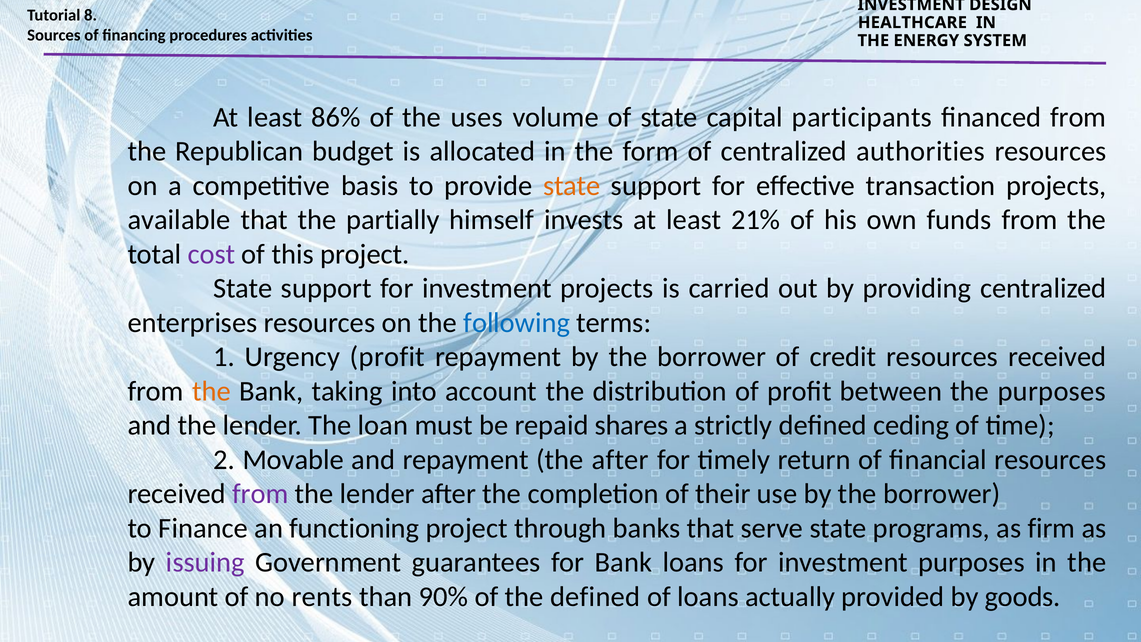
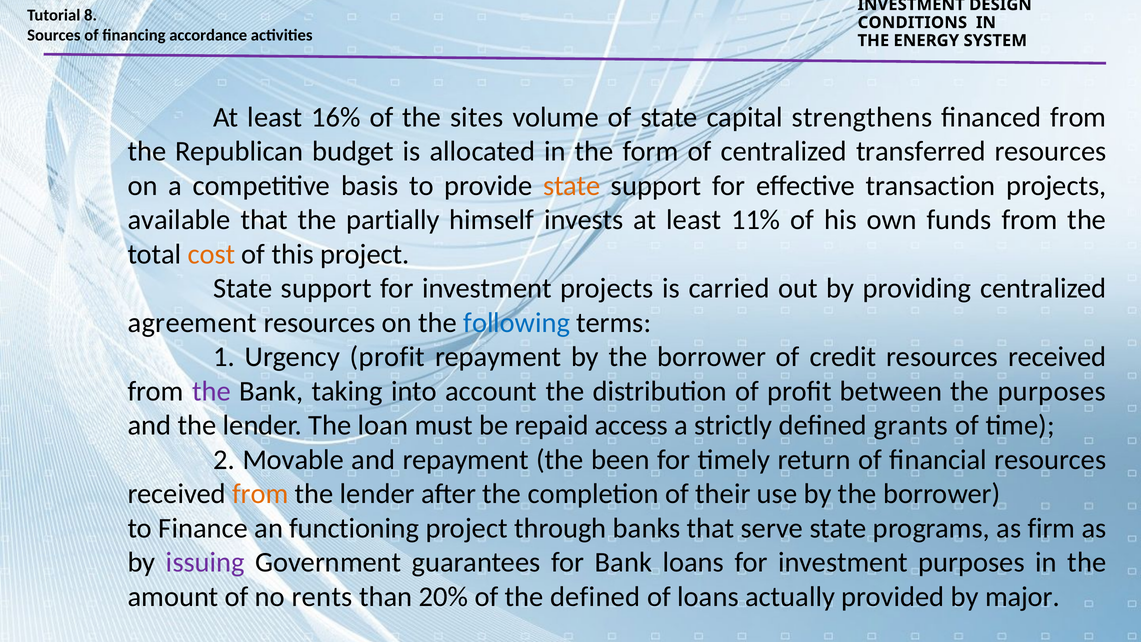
HEALTHCARE: HEALTHCARE -> CONDITIONS (912, 23)
procedures: procedures -> accordance (208, 35)
86%: 86% -> 16% (336, 117)
uses: uses -> sites (477, 117)
participants: participants -> strengthens (862, 117)
authorities: authorities -> transferred (921, 151)
21%: 21% -> 11% (756, 220)
cost colour: purple -> orange (211, 254)
enterprises: enterprises -> agreement (192, 323)
the colour: orange -> purple (211, 391)
shares: shares -> access (632, 425)
ceding: ceding -> grants (911, 425)
the after: after -> been (620, 459)
from colour: purple -> orange (260, 494)
90%: 90% -> 20% (444, 596)
goods: goods -> major (1022, 596)
